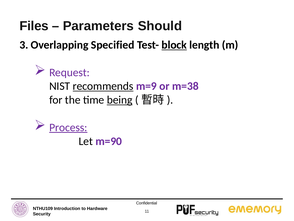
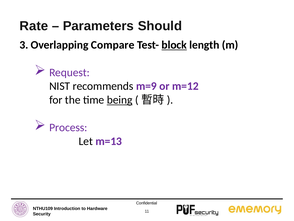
Files: Files -> Rate (34, 26)
Specified: Specified -> Compare (113, 45)
recommends underline: present -> none (103, 86)
m=38: m=38 -> m=12 (185, 86)
Process underline: present -> none (68, 127)
m=90: m=90 -> m=13 (109, 141)
